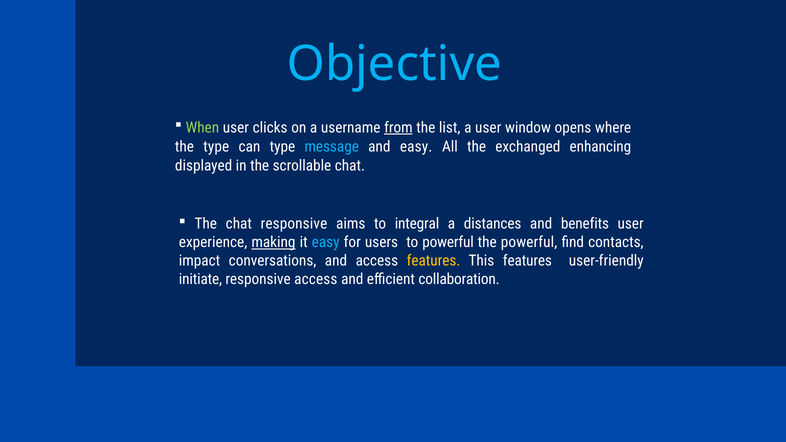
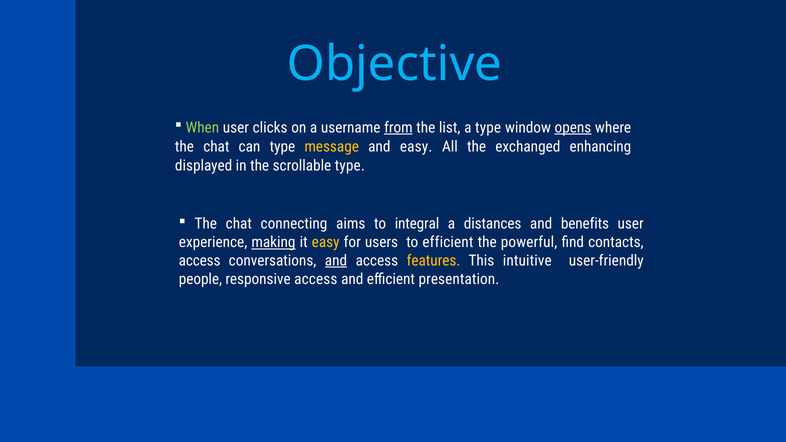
a user: user -> type (488, 128)
opens underline: none -> present (573, 128)
type: type -> chat (216, 147)
message colour: light blue -> yellow (332, 147)
scrollable chat: chat -> type (350, 166)
chat responsive: responsive -> connecting (294, 224)
easy colour: light blue -> yellow (326, 242)
to powerful: powerful -> efficient (448, 242)
impact: impact -> access (200, 261)
and underline: none -> present (336, 261)
This features: features -> intuitive (527, 261)
initiate: initiate -> people (200, 279)
collaboration: collaboration -> presentation (459, 279)
